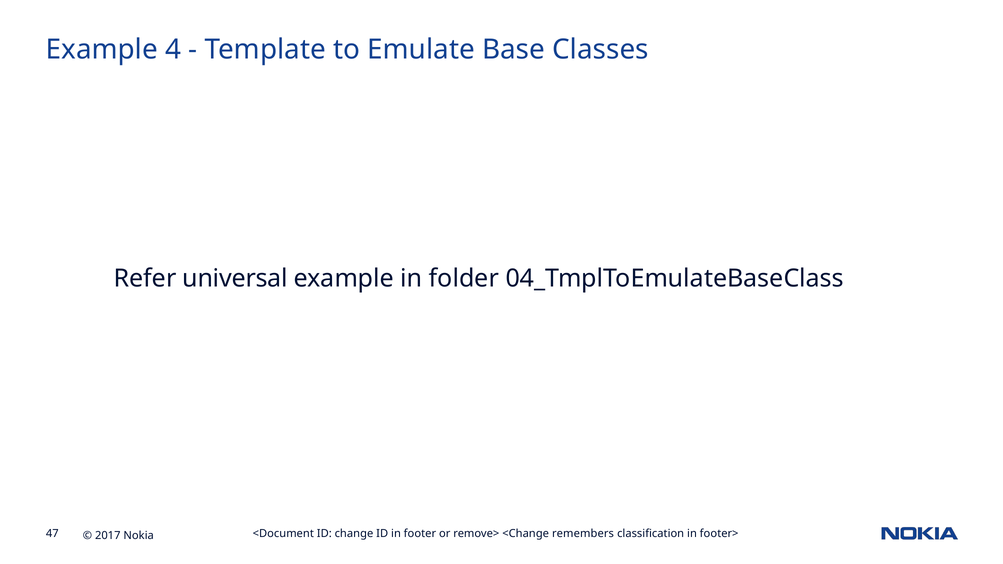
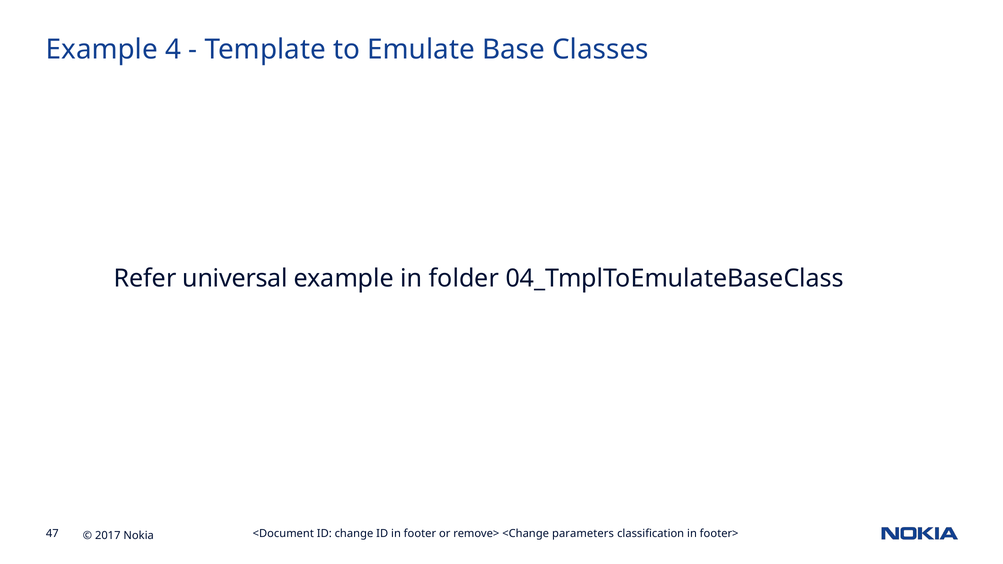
remembers: remembers -> parameters (583, 534)
